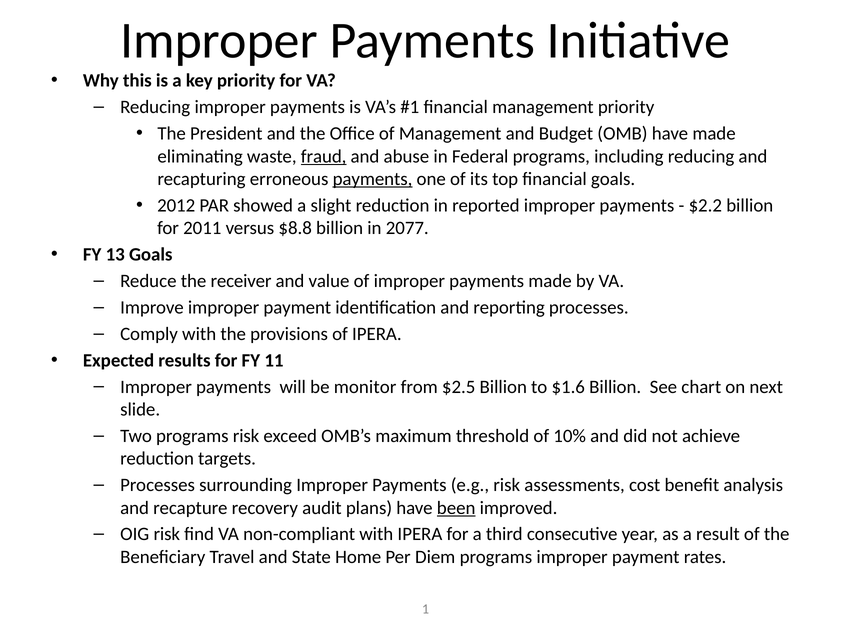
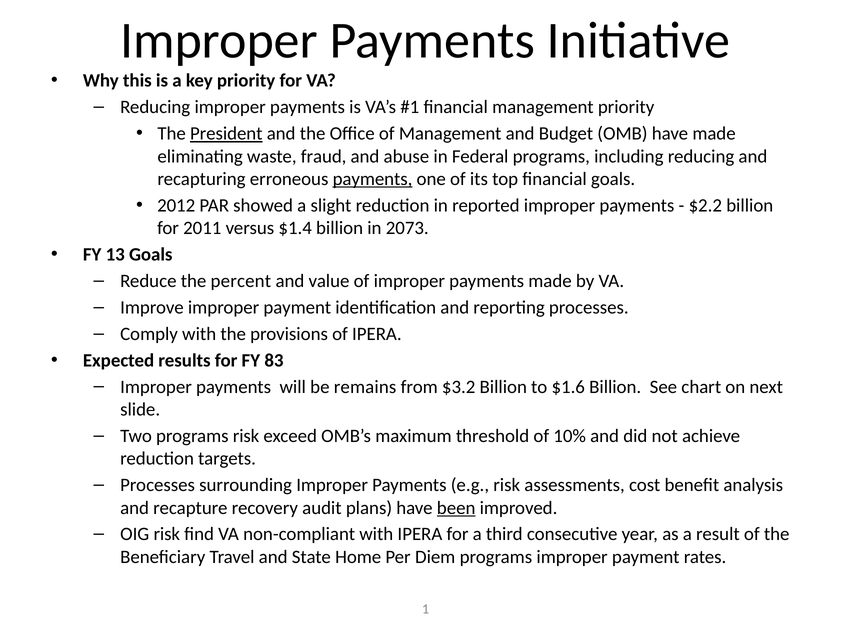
President underline: none -> present (226, 134)
fraud underline: present -> none (324, 156)
$8.8: $8.8 -> $1.4 (295, 228)
2077: 2077 -> 2073 (407, 228)
receiver: receiver -> percent (241, 281)
11: 11 -> 83 (274, 361)
monitor: monitor -> remains (365, 387)
$2.5: $2.5 -> $3.2 (459, 387)
